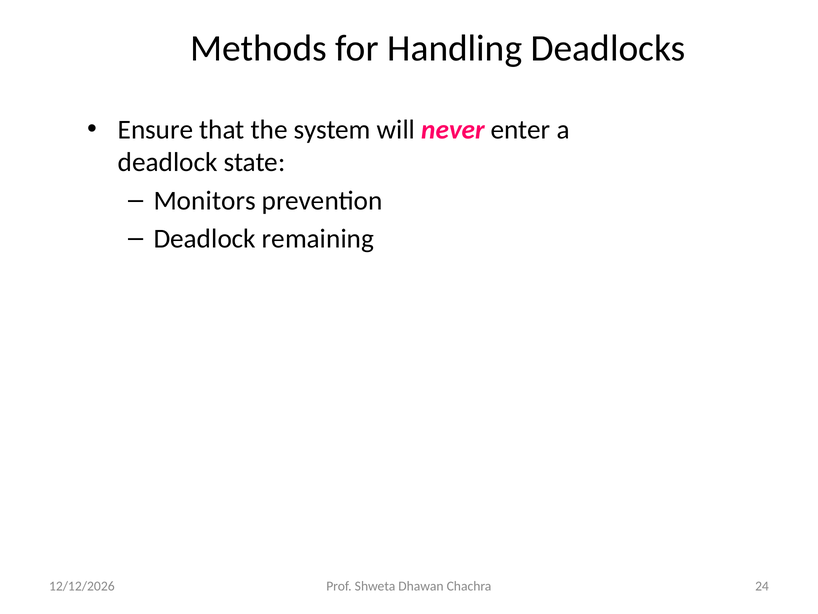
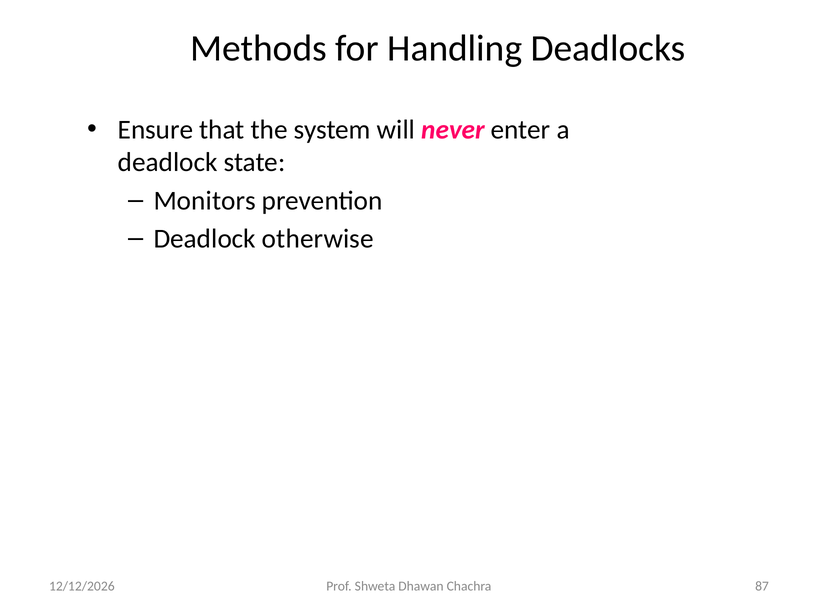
remaining: remaining -> otherwise (318, 239)
24: 24 -> 87 (762, 586)
